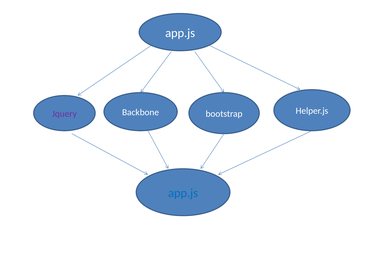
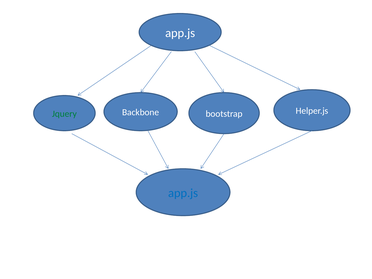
Jquery colour: purple -> green (64, 114)
